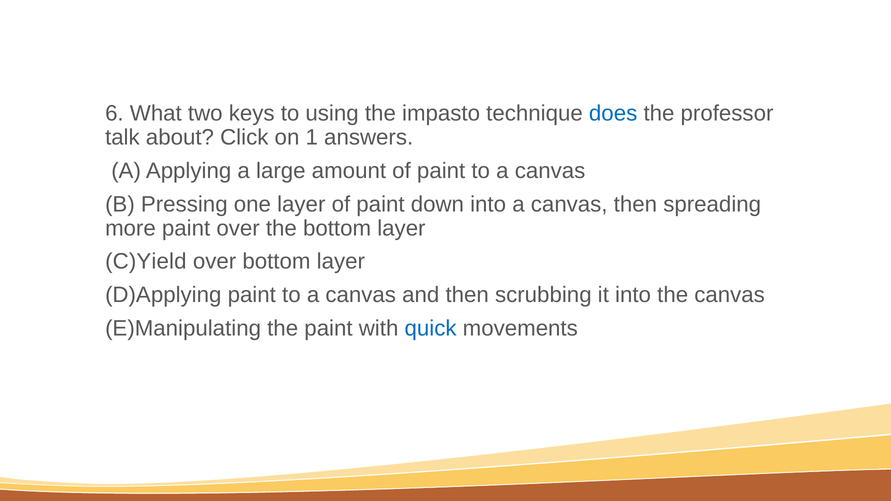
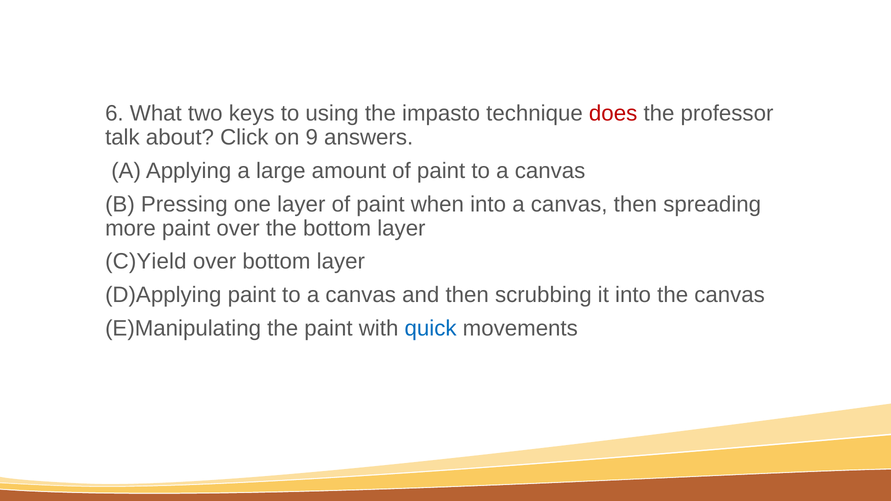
does colour: blue -> red (613, 114)
1: 1 -> 9 (312, 138)
down: down -> when (437, 204)
